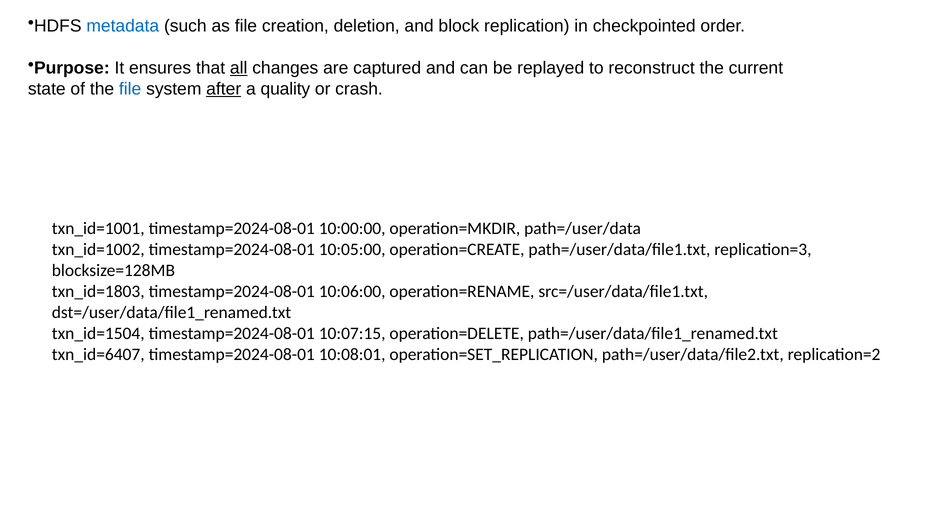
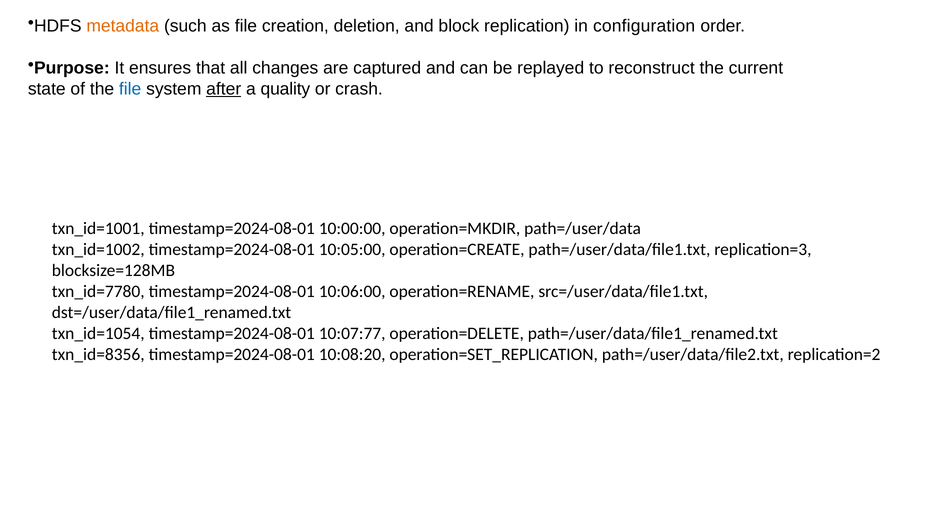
metadata colour: blue -> orange (123, 26)
checkpointed: checkpointed -> configuration (644, 26)
all underline: present -> none (239, 68)
txn_id=1803: txn_id=1803 -> txn_id=7780 (98, 291)
txn_id=1504: txn_id=1504 -> txn_id=1054 (98, 333)
10:07:15: 10:07:15 -> 10:07:77 (352, 333)
txn_id=6407: txn_id=6407 -> txn_id=8356 (98, 354)
10:08:01: 10:08:01 -> 10:08:20 (352, 354)
